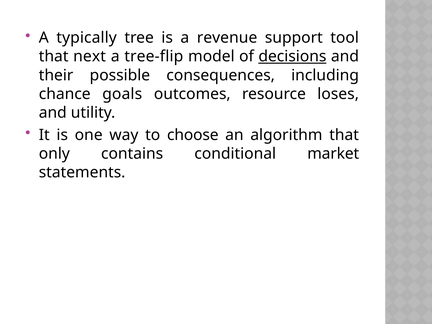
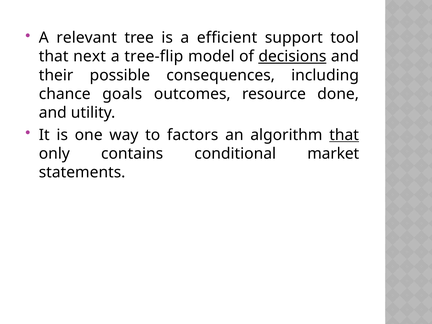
typically: typically -> relevant (87, 38)
revenue: revenue -> efficient (227, 38)
loses: loses -> done (338, 94)
choose: choose -> factors (193, 135)
that underline: none -> present (344, 135)
